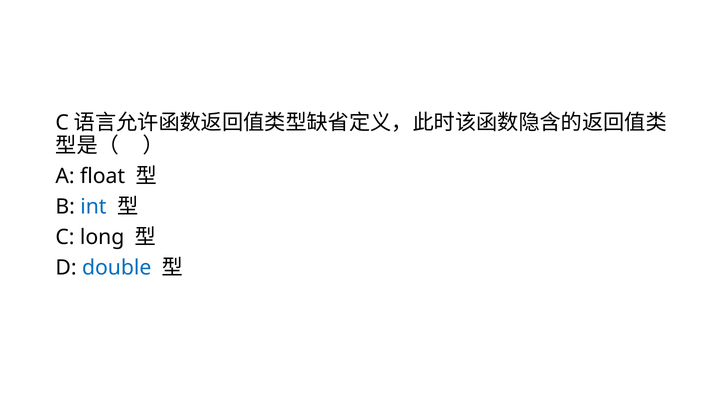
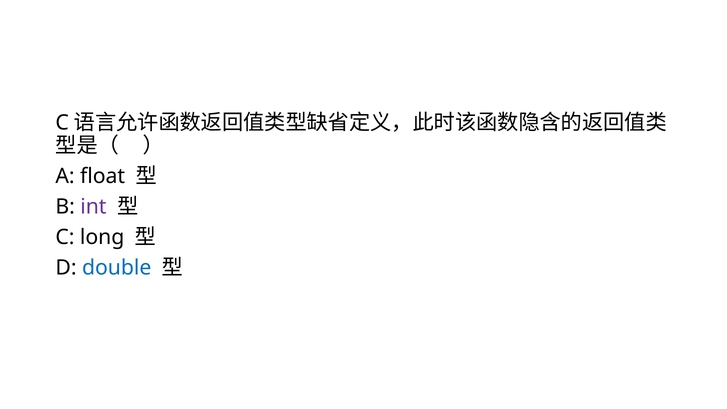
int colour: blue -> purple (93, 207)
